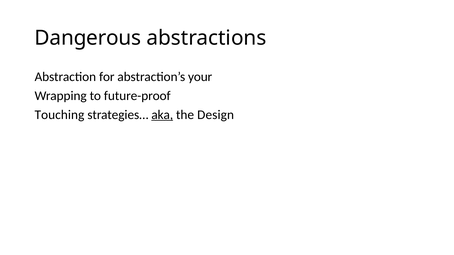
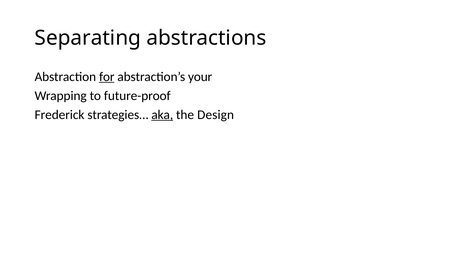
Dangerous: Dangerous -> Separating (88, 38)
for underline: none -> present (107, 77)
Touching: Touching -> Frederick (60, 115)
